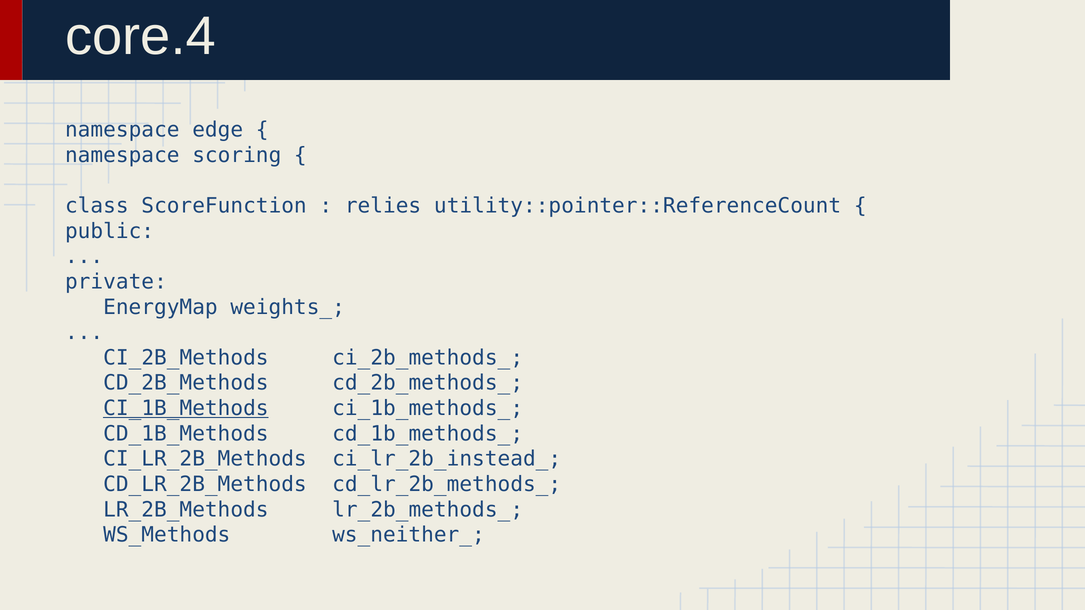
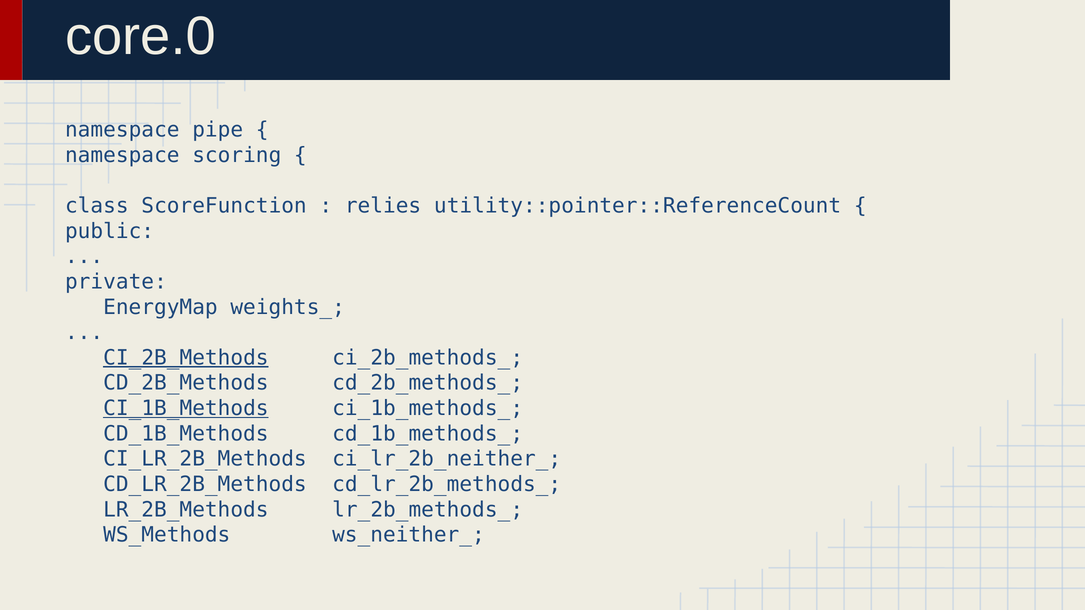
core.4: core.4 -> core.0 (140, 36)
edge: edge -> pipe (218, 130)
CI_2B_Methods underline: none -> present (186, 358)
ci_lr_2b_instead_: ci_lr_2b_instead_ -> ci_lr_2b_neither_ (447, 459)
